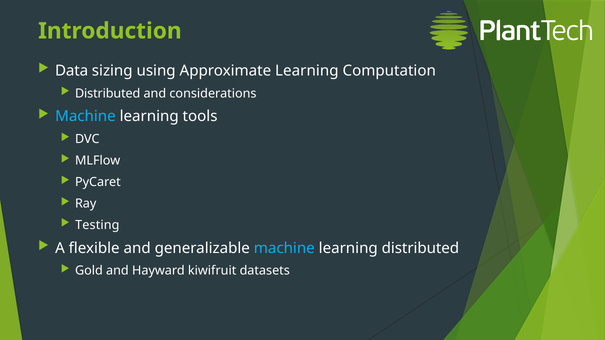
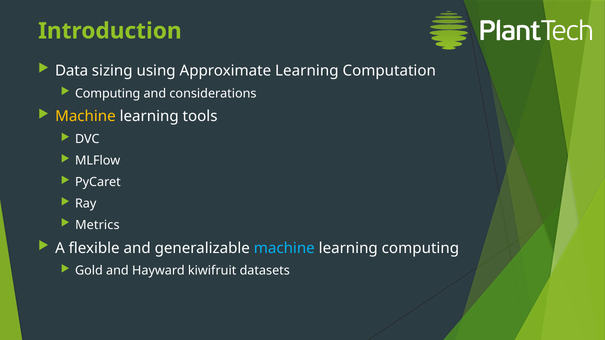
Distributed: Distributed -> Computing (108, 93)
Machine colour: light blue -> yellow (85, 117)
Testing: Testing -> Metrics (97, 225)
learning distributed: distributed -> computing (420, 248)
